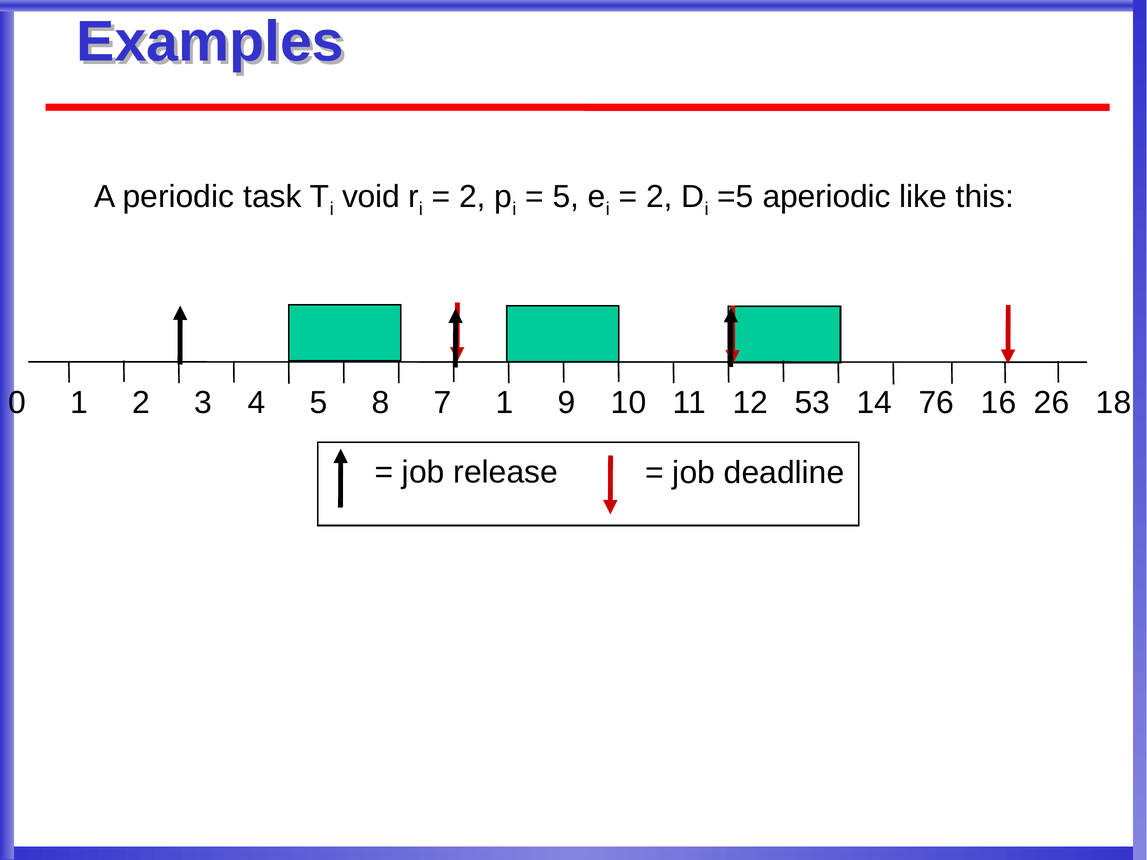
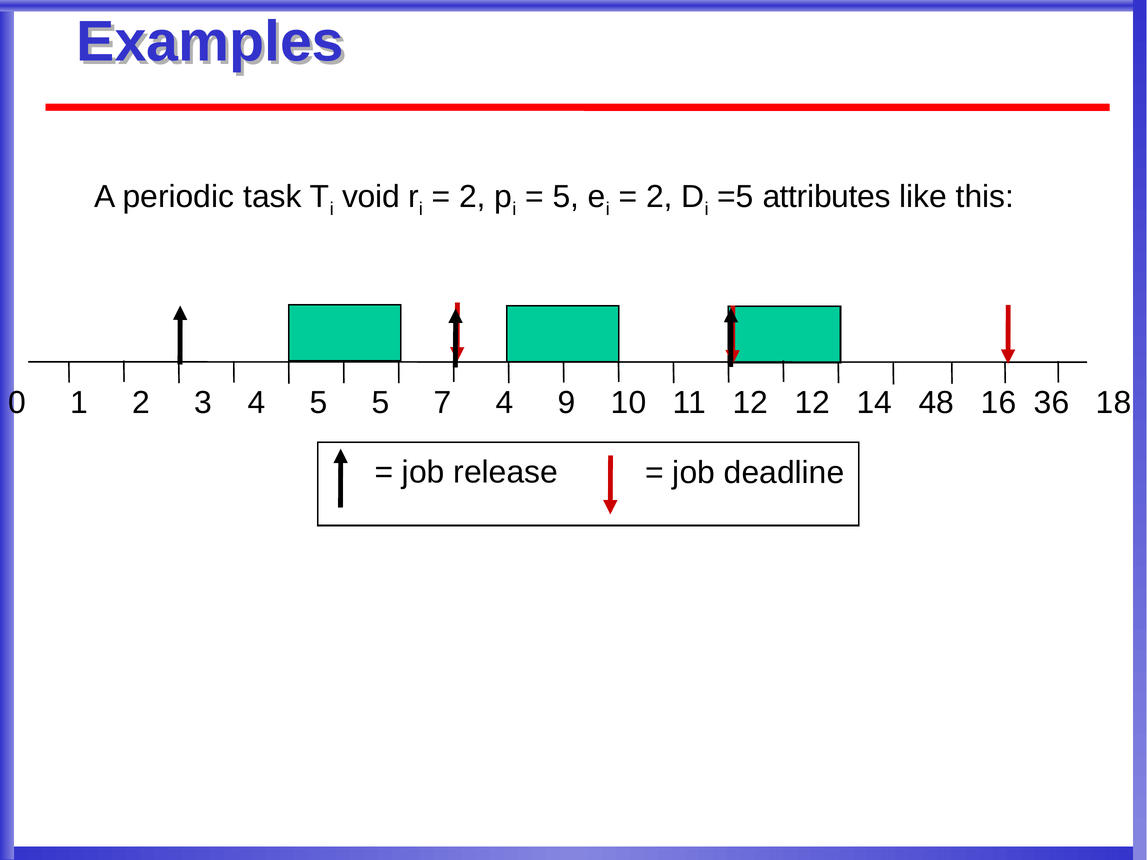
aperiodic: aperiodic -> attributes (827, 197)
5 8: 8 -> 5 (380, 403)
7 1: 1 -> 4 (504, 403)
12 53: 53 -> 12 (812, 403)
76: 76 -> 48 (936, 403)
26: 26 -> 36 (1052, 403)
